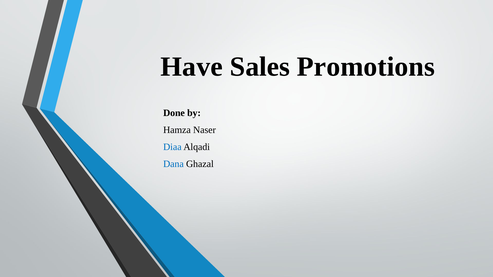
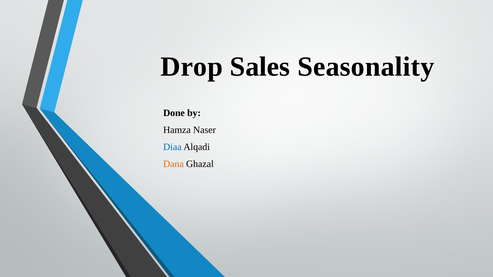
Have: Have -> Drop (192, 67)
Promotions: Promotions -> Seasonality (366, 67)
Dana colour: blue -> orange (173, 164)
